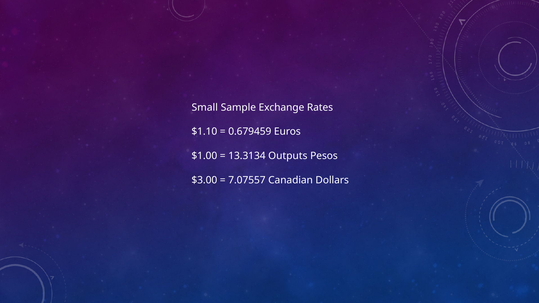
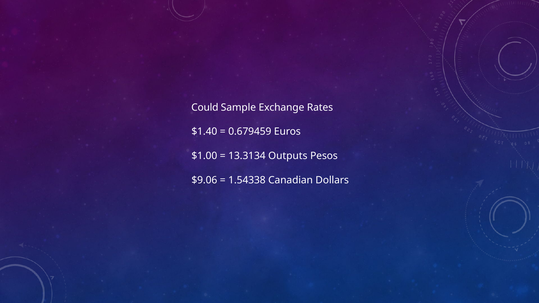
Small: Small -> Could (205, 107)
$1.10: $1.10 -> $1.40 (204, 132)
$3.00: $3.00 -> $9.06 (204, 180)
7.07557: 7.07557 -> 1.54338 (247, 180)
